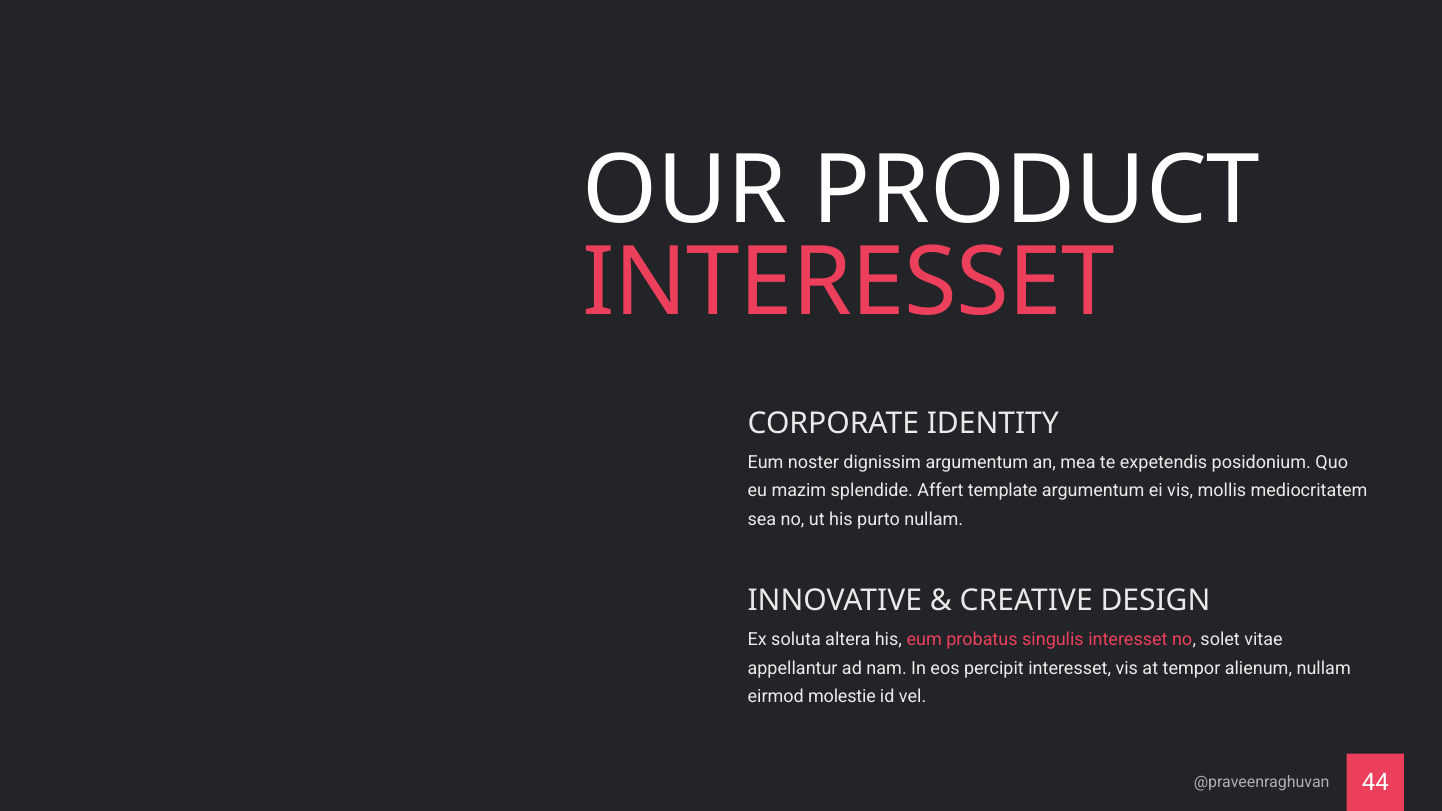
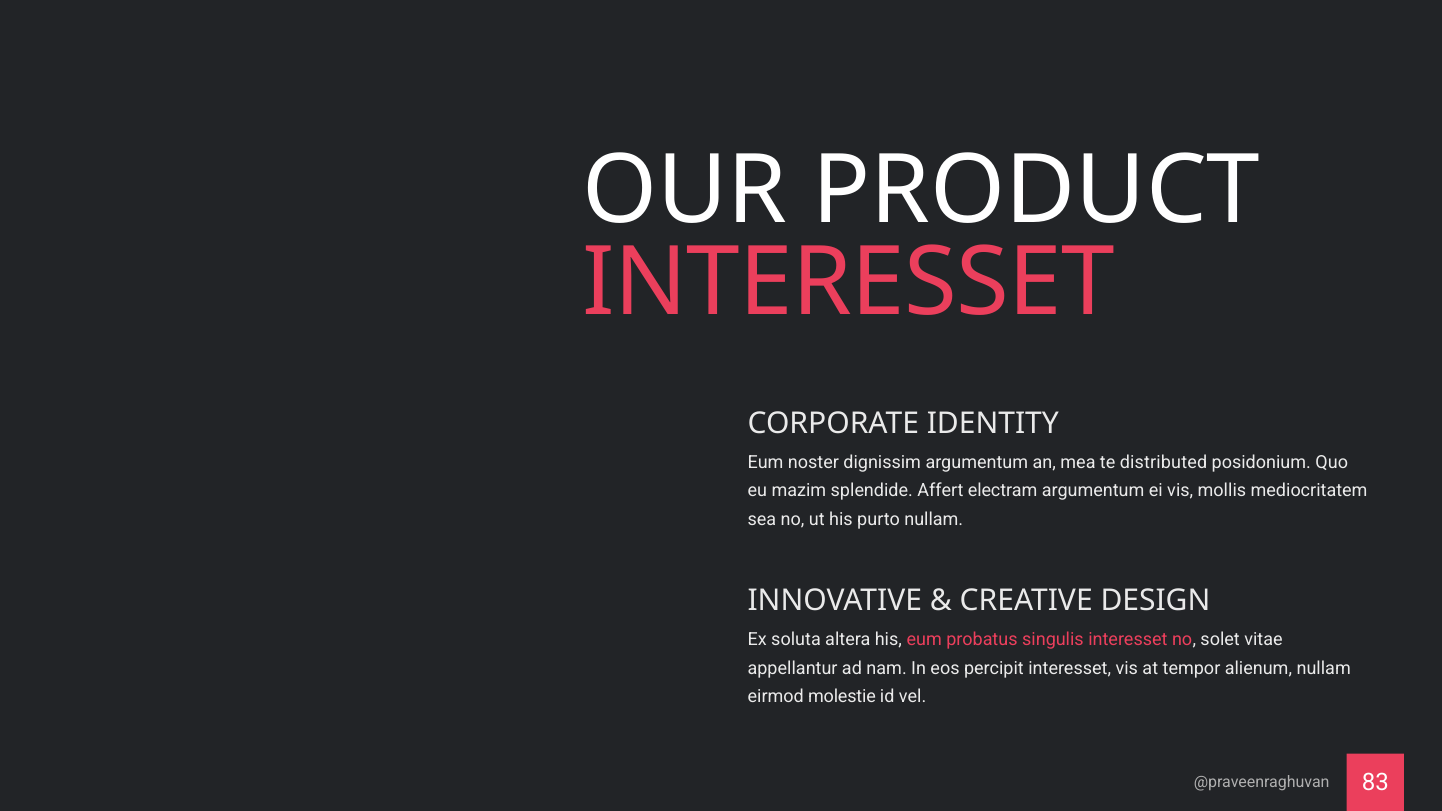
expetendis: expetendis -> distributed (1164, 463)
template: template -> electram (1003, 491)
44: 44 -> 83 (1375, 783)
